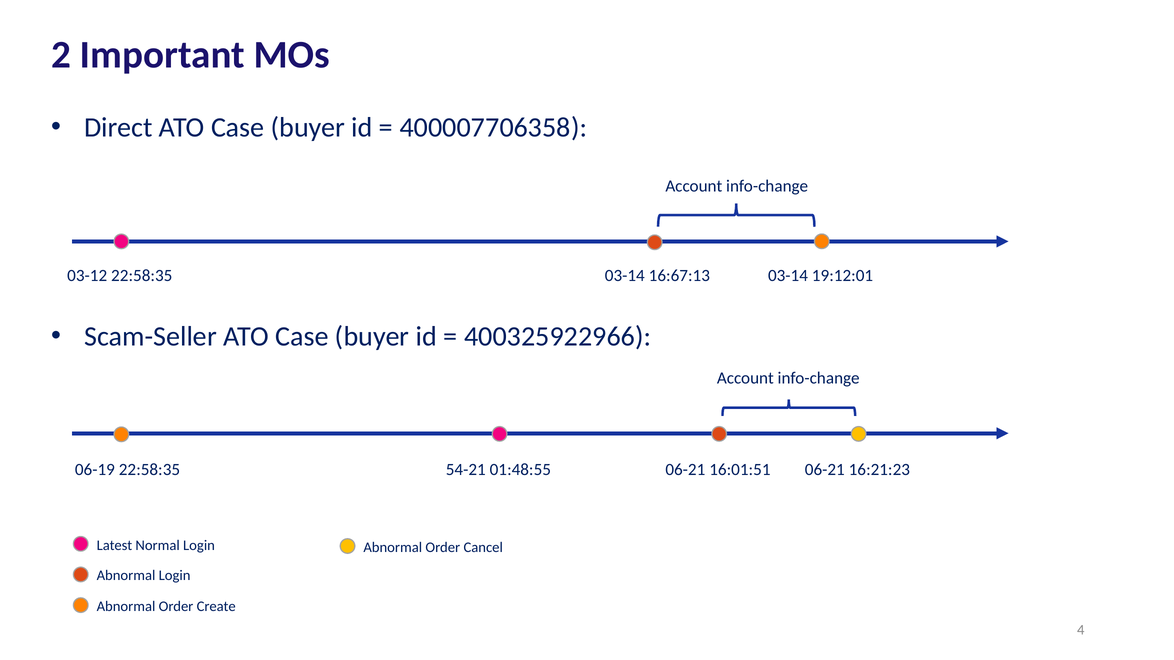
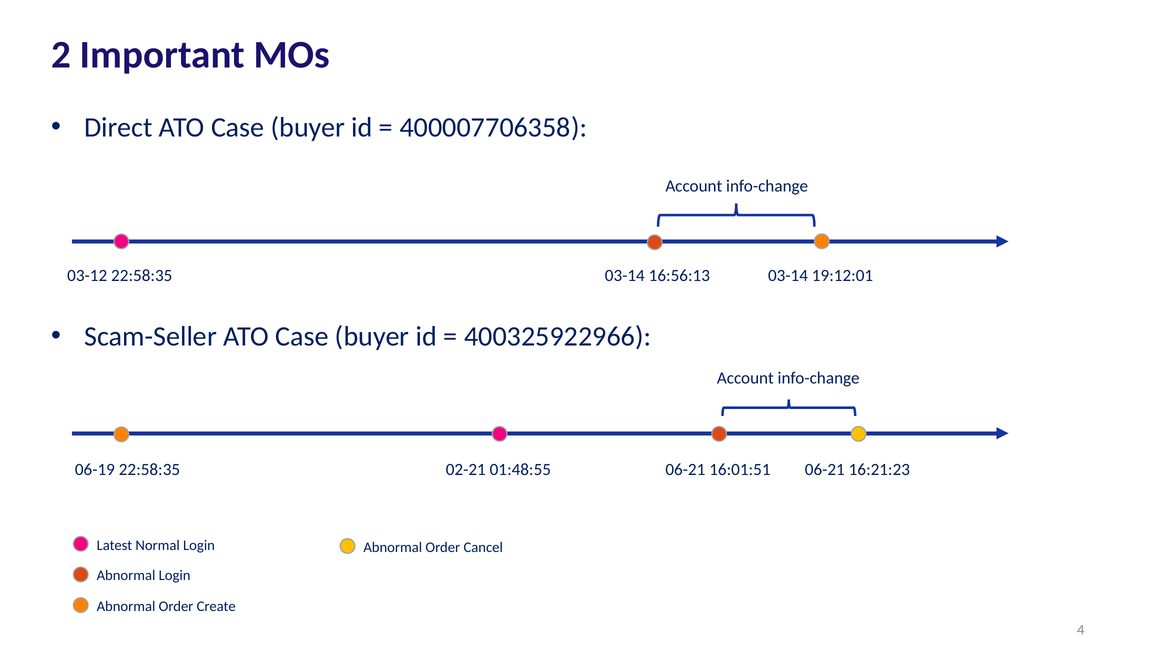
16:67:13: 16:67:13 -> 16:56:13 (679, 276)
54-21: 54-21 -> 02-21 (466, 470)
